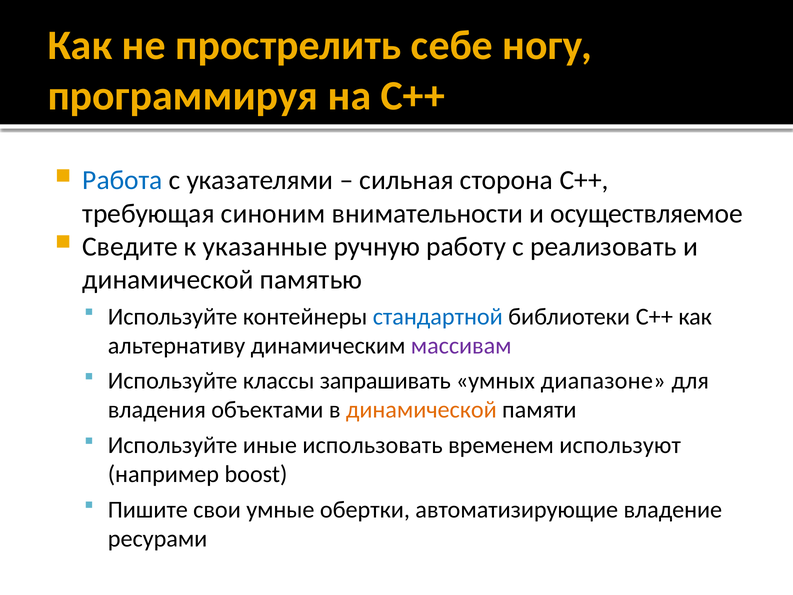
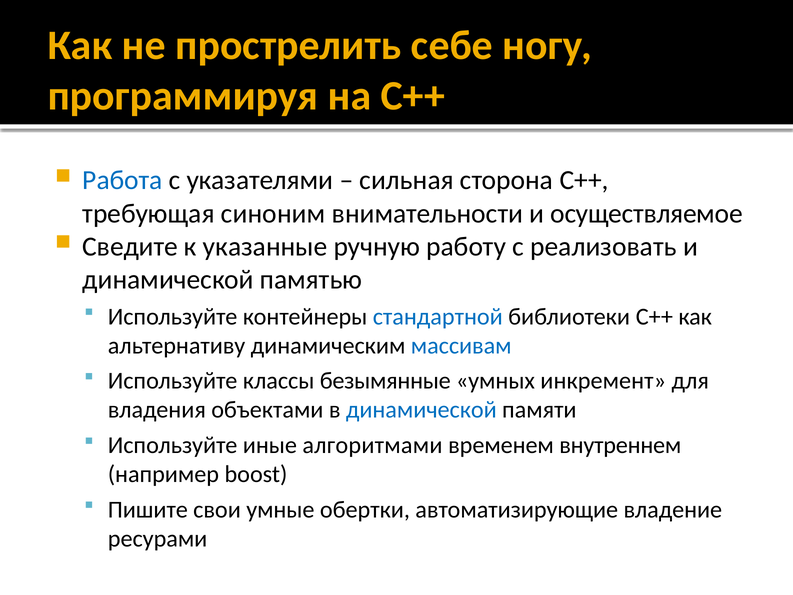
массивам colour: purple -> blue (461, 345)
запрашивать: запрашивать -> безымянные (385, 381)
диапазоне: диапазоне -> инкремент (603, 381)
динамической colour: orange -> blue (421, 410)
использовать: использовать -> алгоритмами (372, 445)
используют: используют -> внутреннем (620, 445)
